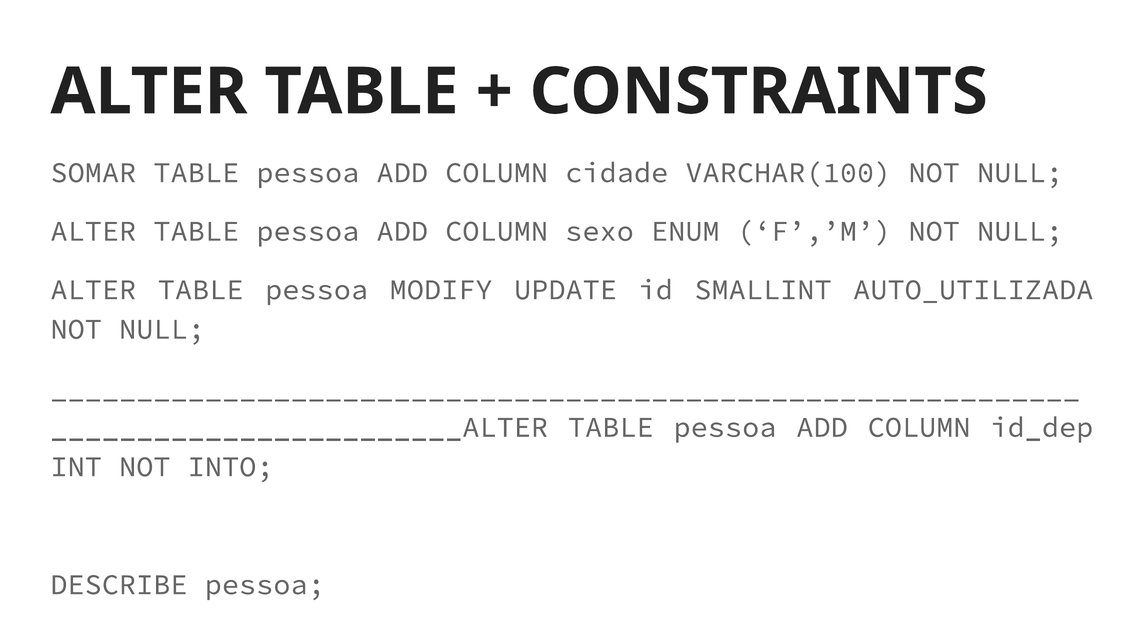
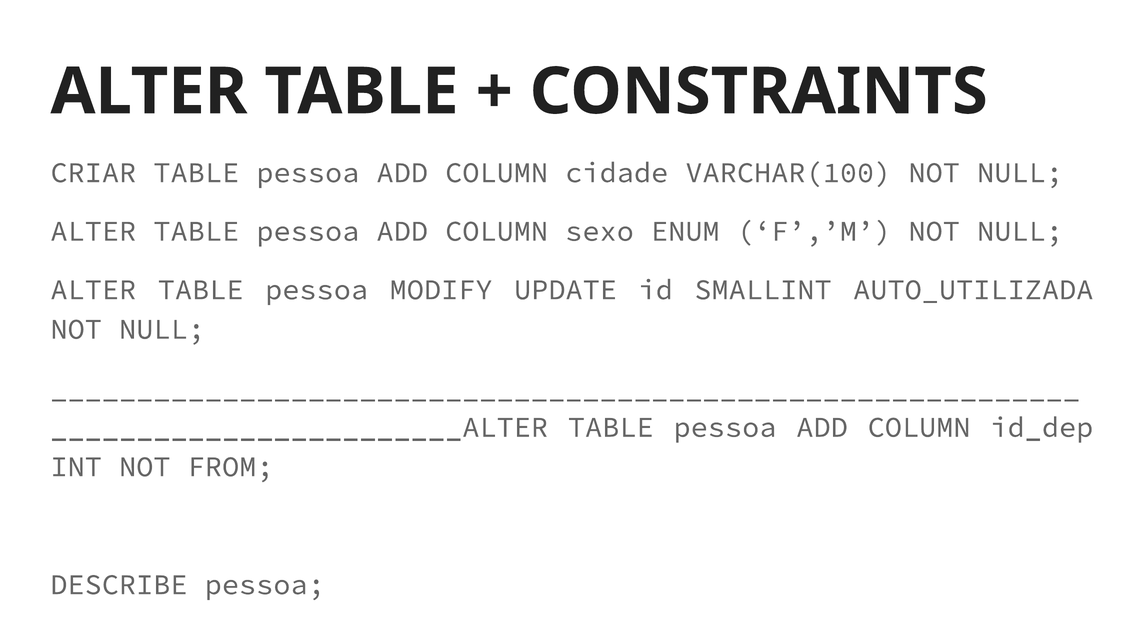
SOMAR: SOMAR -> CRIAR (93, 173)
INTO: INTO -> FROM (231, 466)
